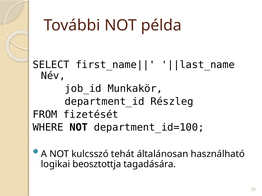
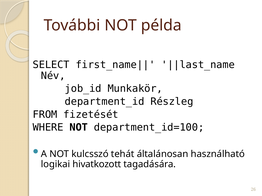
beosztottja: beosztottja -> hivatkozott (97, 165)
